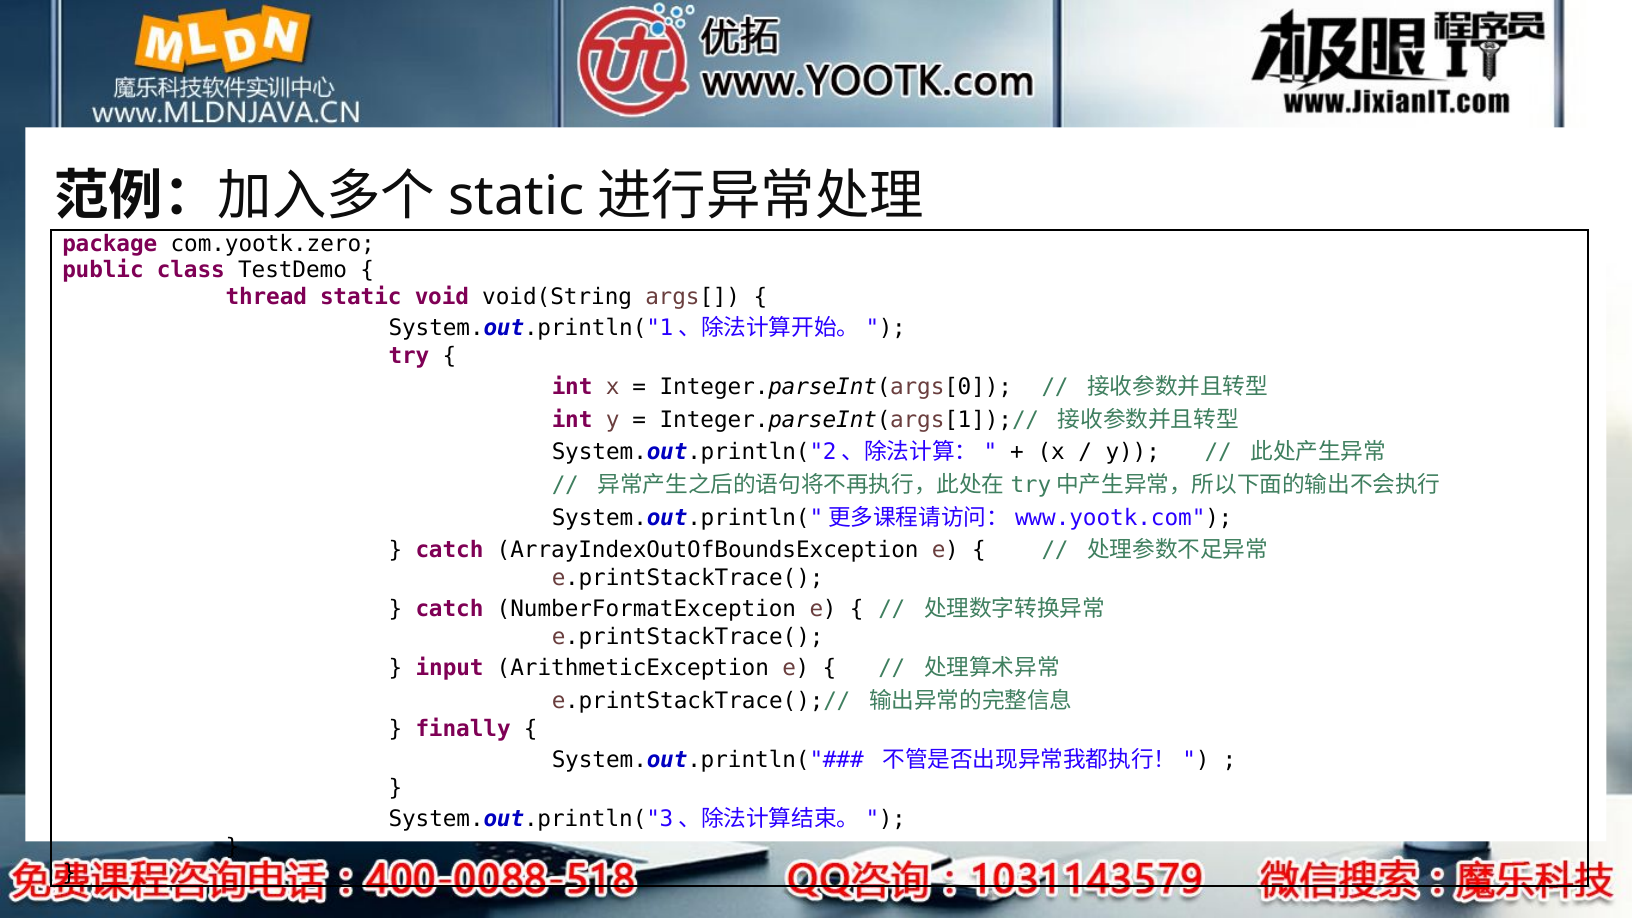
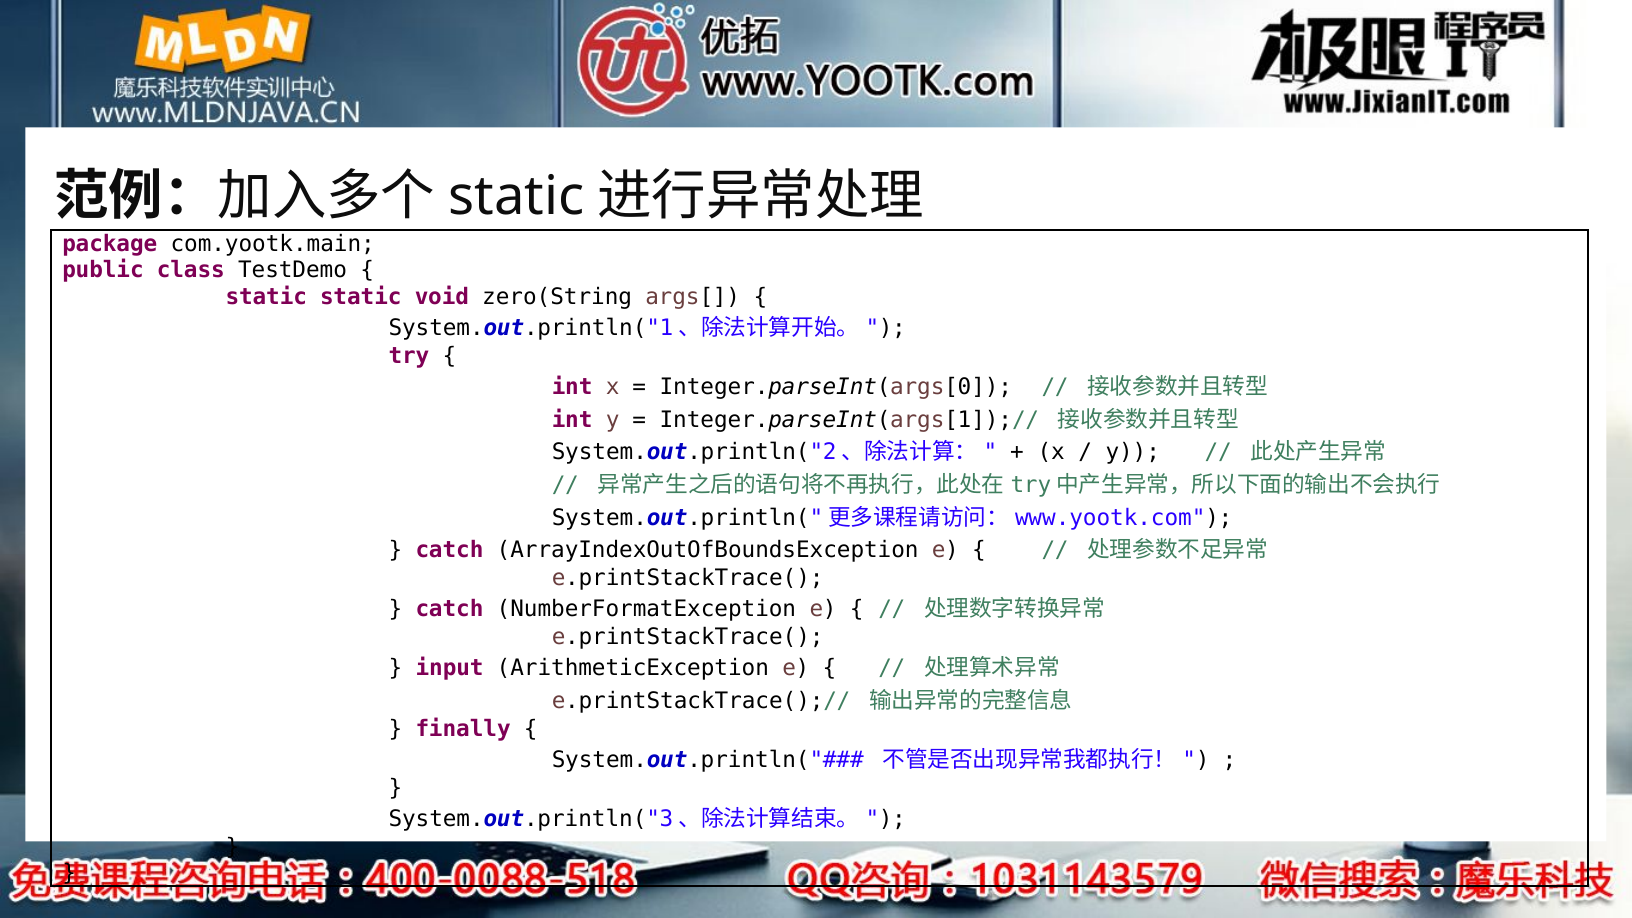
com.yootk.zero: com.yootk.zero -> com.yootk.main (273, 244)
thread: thread -> static (266, 297)
void(String: void(String -> zero(String (557, 297)
